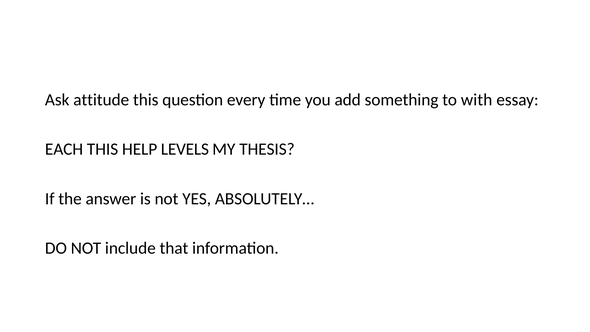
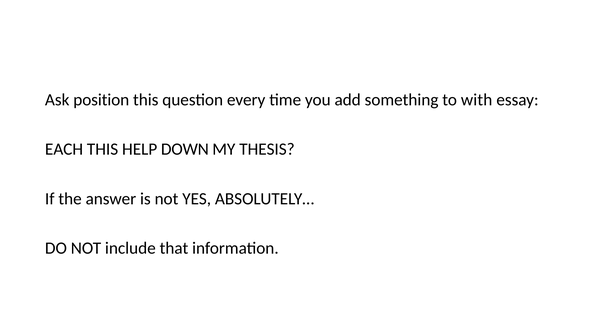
attitude: attitude -> position (101, 100)
LEVELS: LEVELS -> DOWN (185, 149)
